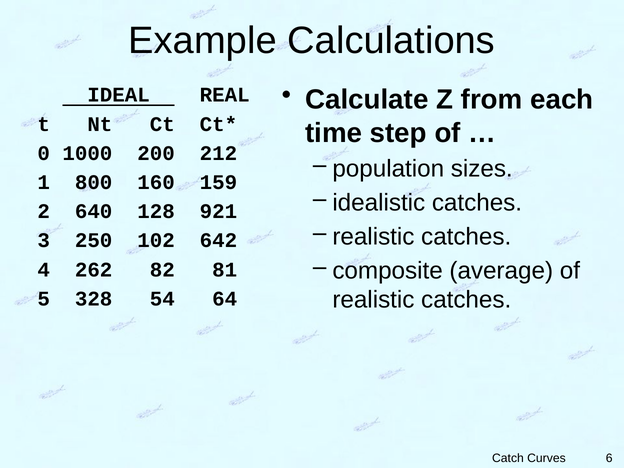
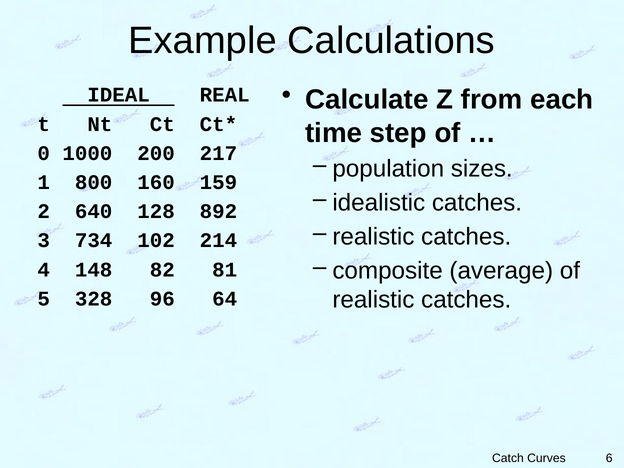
212: 212 -> 217 (218, 153)
921: 921 -> 892 (218, 212)
250: 250 -> 734 (94, 241)
642: 642 -> 214 (218, 241)
262: 262 -> 148 (94, 270)
54: 54 -> 96 (162, 299)
